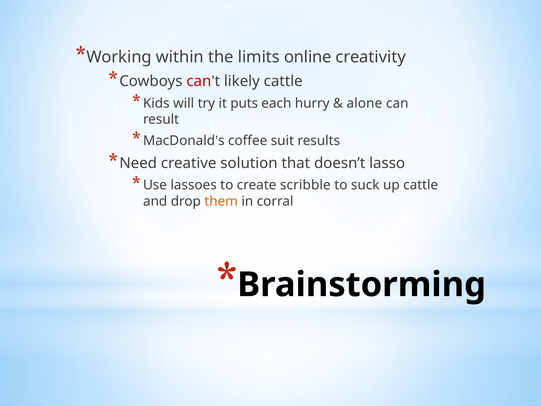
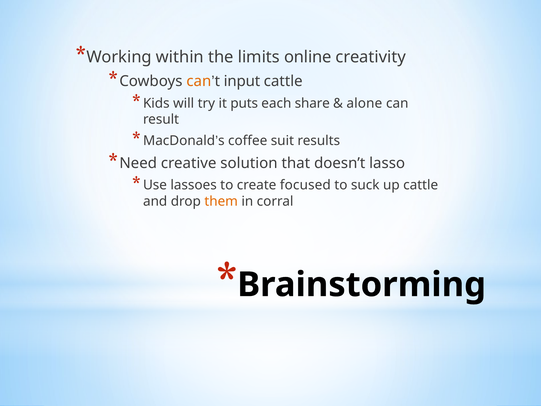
can colour: red -> orange (199, 81)
likely: likely -> input (242, 81)
hurry: hurry -> share (312, 103)
scribble: scribble -> focused (305, 185)
